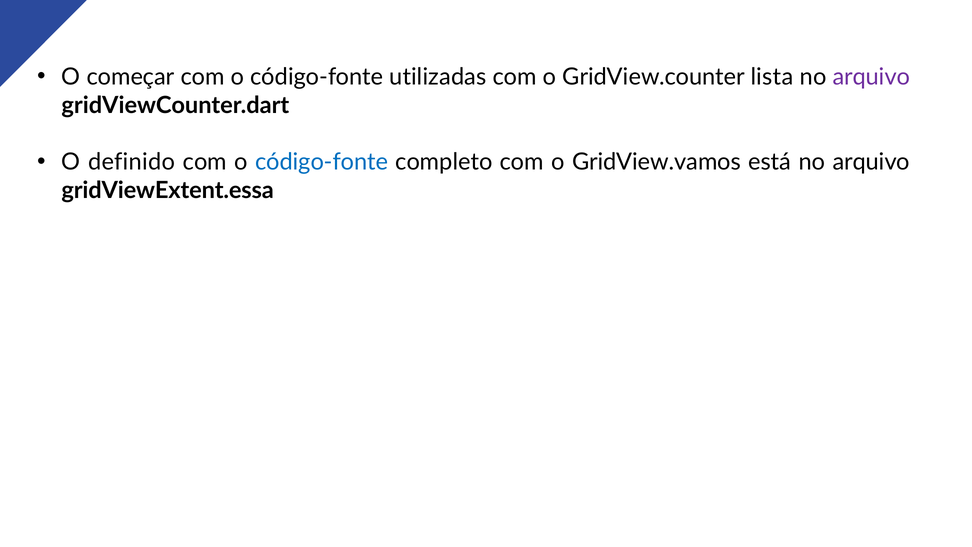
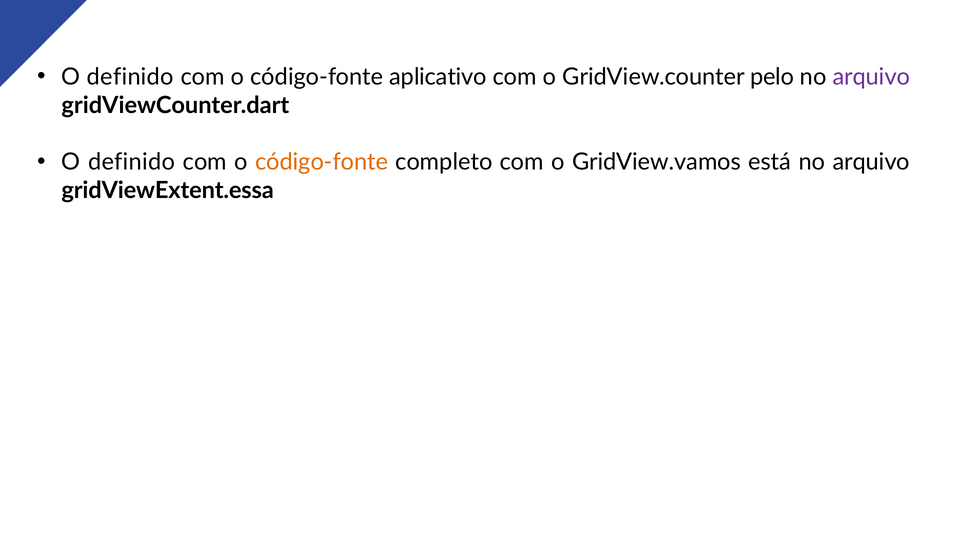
começar: começar -> definido (130, 77)
utilizadas: utilizadas -> aplicativo (438, 77)
lista: lista -> pelo (772, 77)
código-fonte colour: blue -> orange (322, 162)
